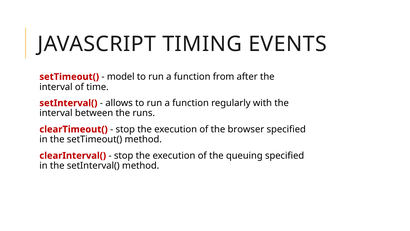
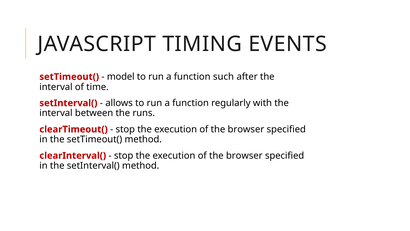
from: from -> such (223, 77)
queuing: queuing -> browser (244, 155)
